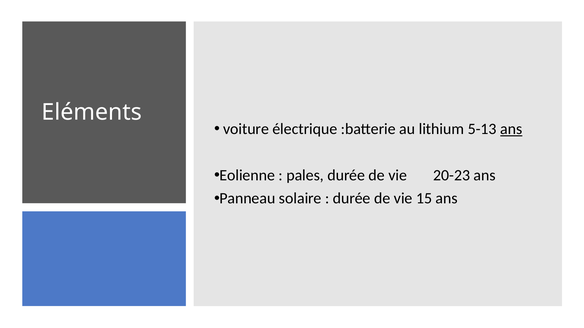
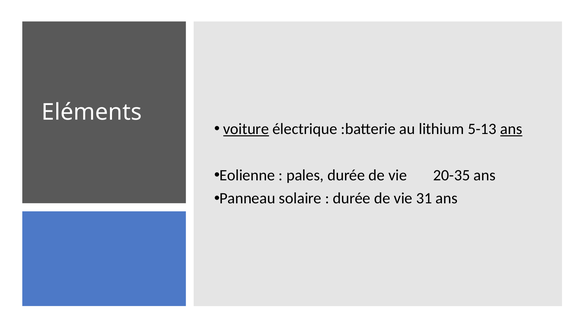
voiture underline: none -> present (246, 129)
20-23: 20-23 -> 20-35 (452, 176)
15: 15 -> 31 (424, 199)
